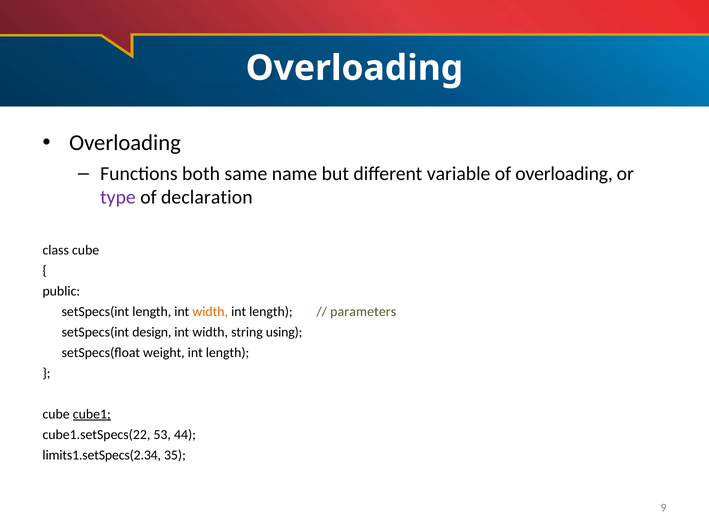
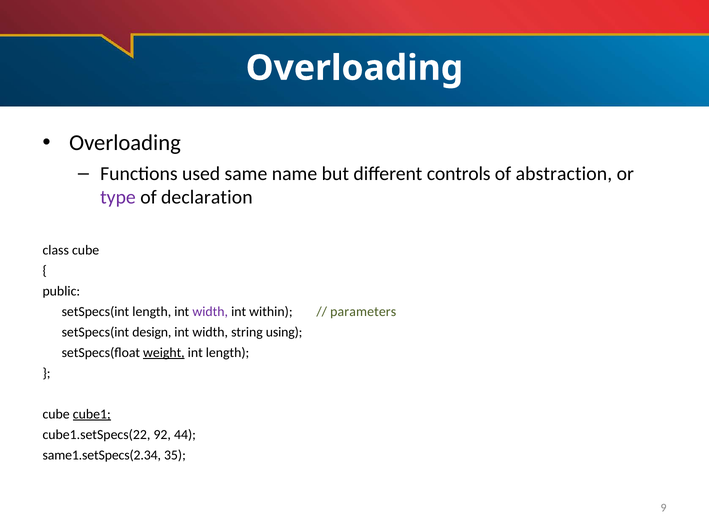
both: both -> used (201, 174)
variable: variable -> controls (459, 174)
of overloading: overloading -> abstraction (564, 174)
width colour: orange -> purple (210, 311)
length: length -> within (271, 311)
weight underline: none -> present (164, 352)
53: 53 -> 92 (162, 434)
limits1.setSpecs(2.34: limits1.setSpecs(2.34 -> same1.setSpecs(2.34 (102, 455)
